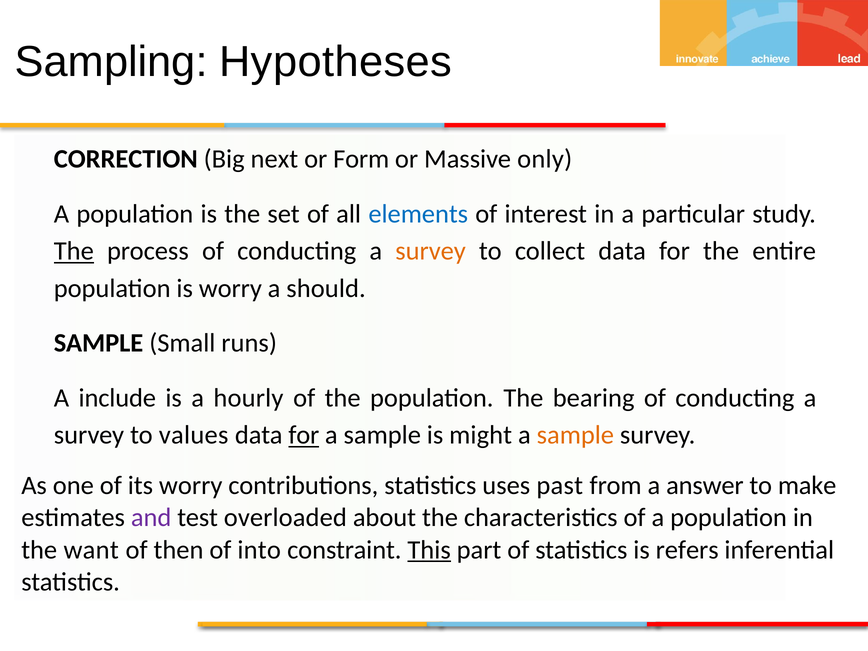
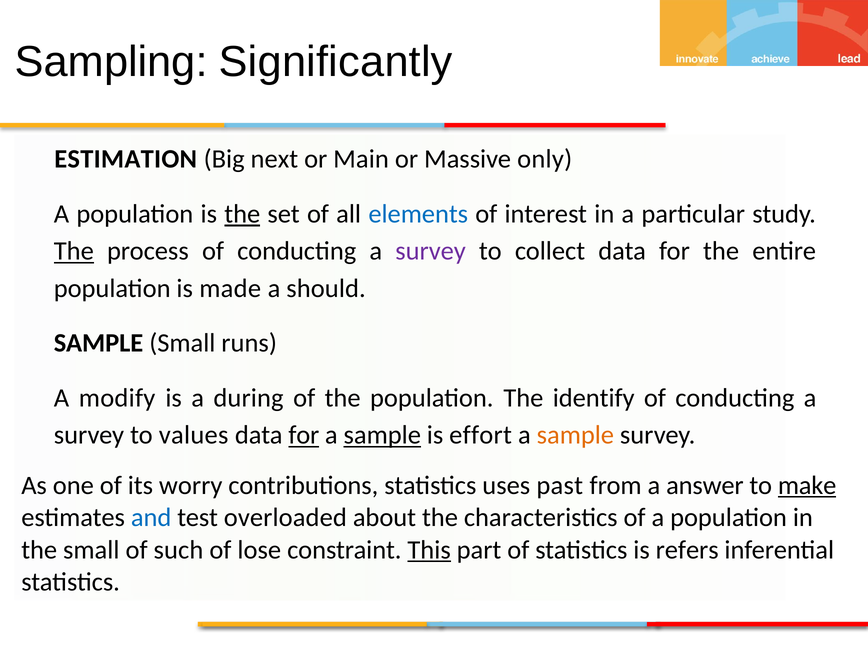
Hypotheses: Hypotheses -> Significantly (336, 62)
CORRECTION: CORRECTION -> ESTIMATION (126, 159)
Form: Form -> Main (361, 159)
the underline: none -> present (242, 214)
survey colour: orange -> purple (431, 251)
is worry: worry -> made (230, 288)
include: include -> modify (117, 398)
hourly: hourly -> during (248, 398)
bearing: bearing -> identify (594, 398)
sample underline: none -> present (382, 435)
might: might -> effort (481, 435)
make underline: none -> present (807, 485)
and colour: purple -> blue (151, 518)
the want: want -> small (91, 550)
then: then -> such (178, 550)
into: into -> lose (259, 550)
